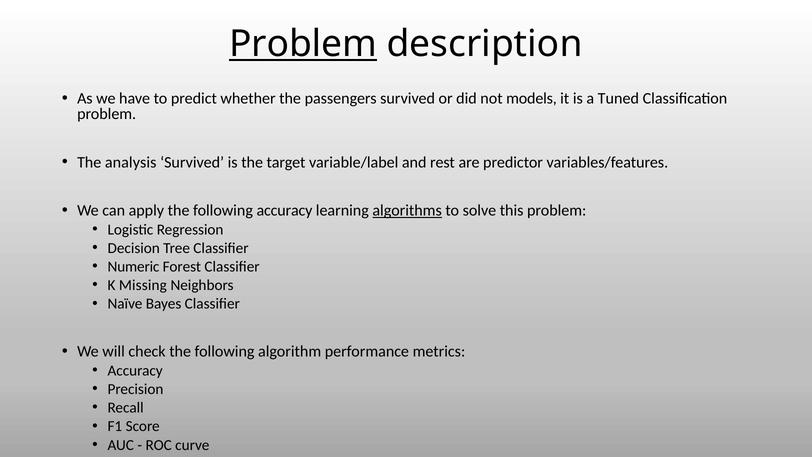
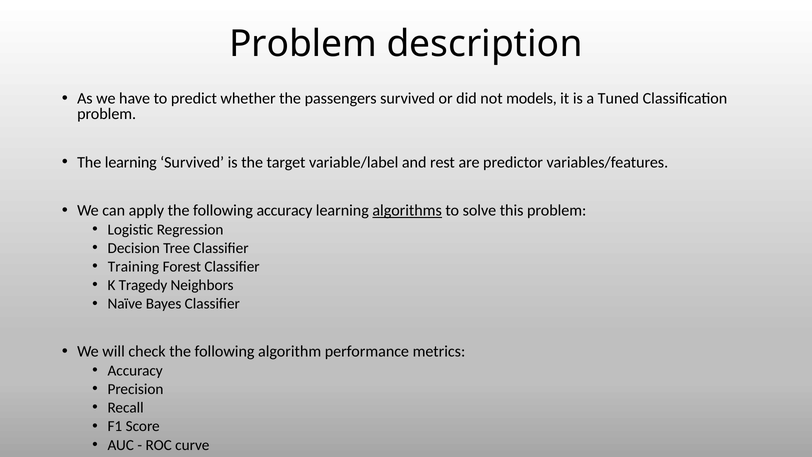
Problem underline: present -> none (303, 44)
The analysis: analysis -> learning (131, 162)
Numeric: Numeric -> Training (133, 267)
Missing: Missing -> Tragedy (143, 285)
